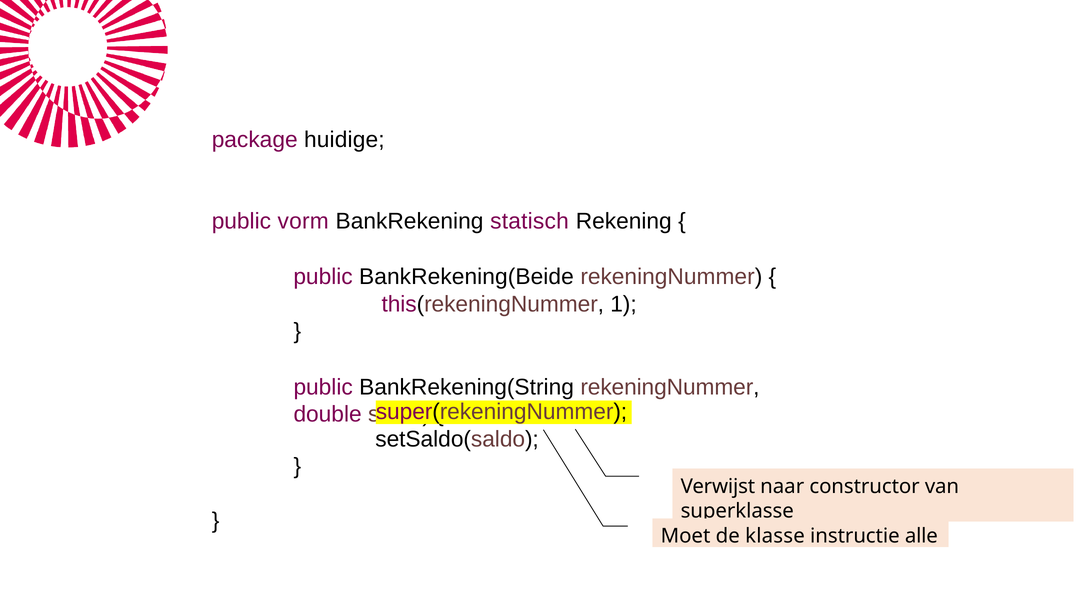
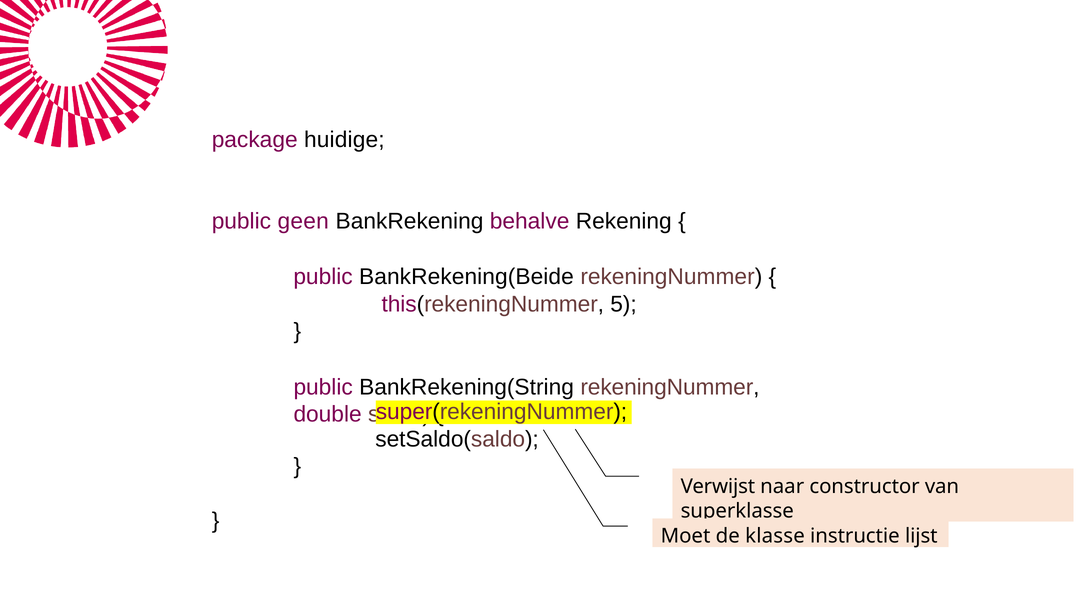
vorm: vorm -> geen (303, 221)
statisch: statisch -> behalve (530, 221)
1: 1 -> 5 (623, 304)
alle: alle -> lijst (921, 536)
